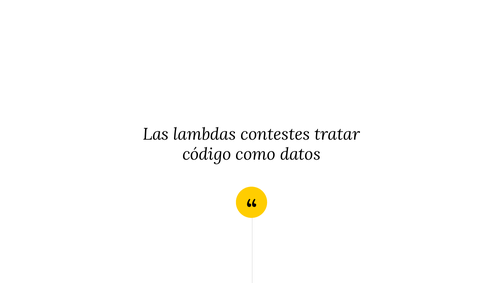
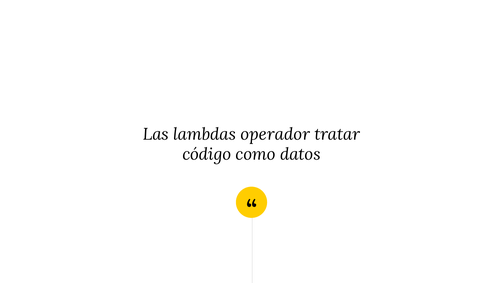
contestes: contestes -> operador (275, 134)
